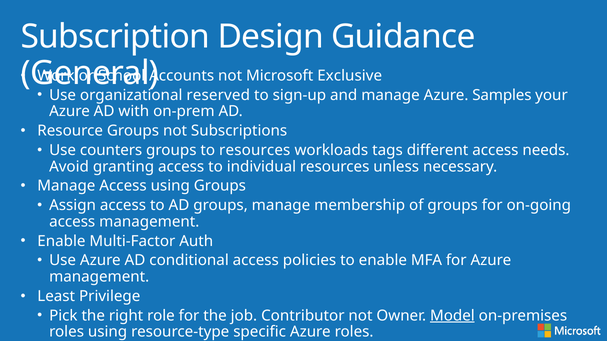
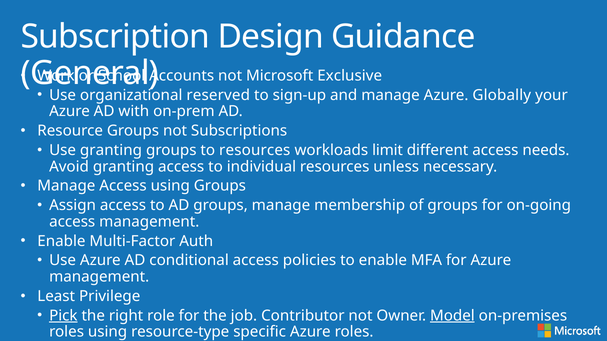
Samples: Samples -> Globally (502, 95)
Use counters: counters -> granting (111, 150)
tags: tags -> limit (388, 150)
Pick underline: none -> present (63, 316)
